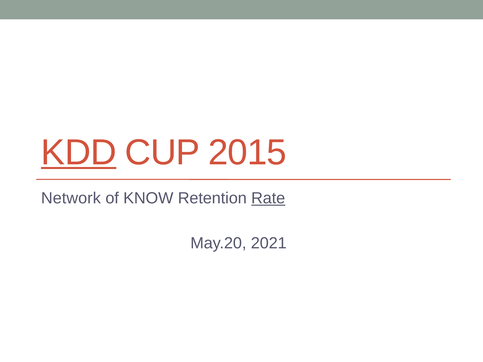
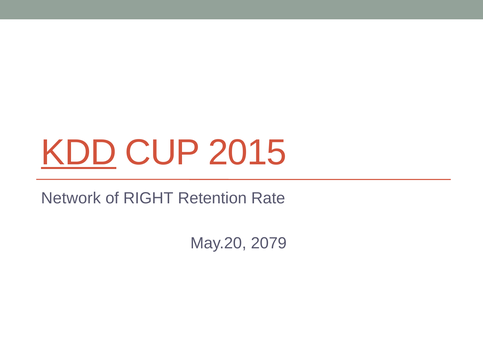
KNOW: KNOW -> RIGHT (148, 198)
Rate underline: present -> none (268, 198)
2021: 2021 -> 2079 (269, 243)
